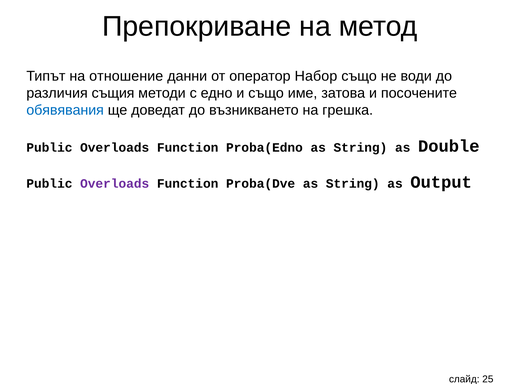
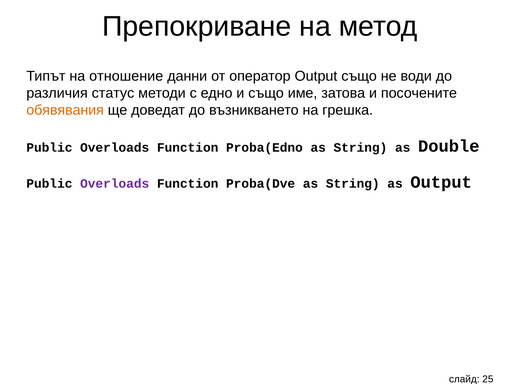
оператор Набор: Набор -> Output (316, 76)
същия: същия -> статус (113, 93)
обявявания colour: blue -> orange (65, 110)
